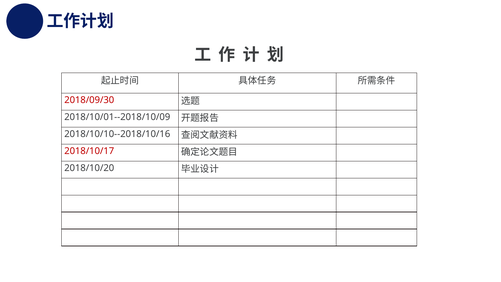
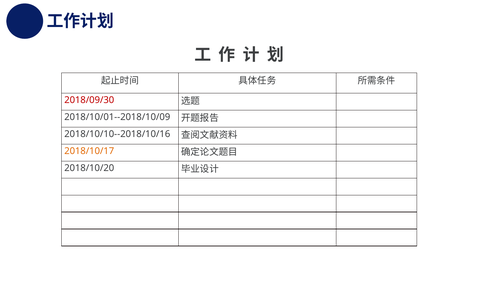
2018/10/17 colour: red -> orange (89, 151)
